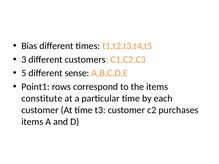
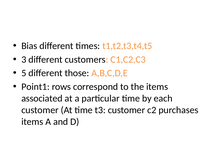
sense: sense -> those (77, 73)
constitute: constitute -> associated (42, 99)
